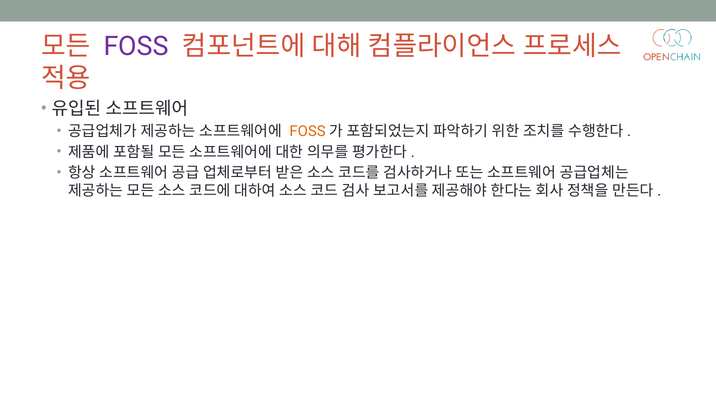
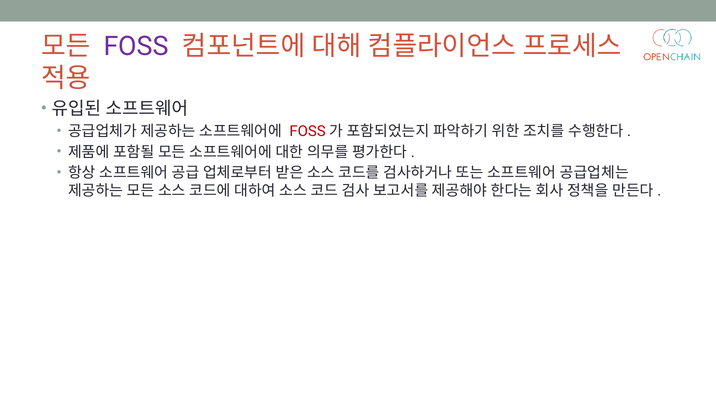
FOSS colour: orange -> red (308, 131)
